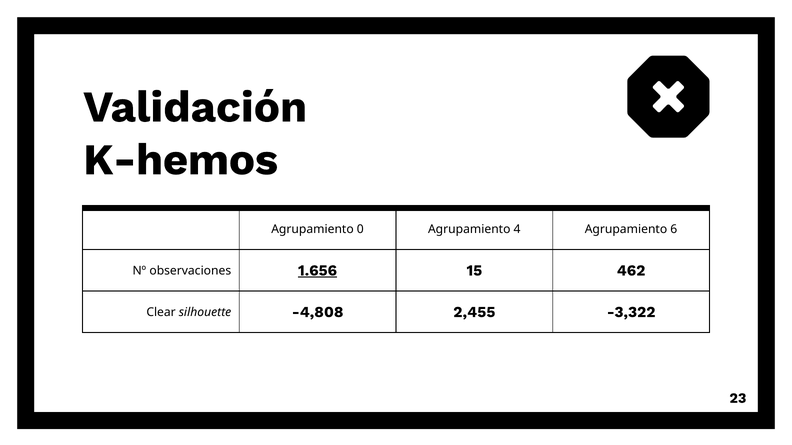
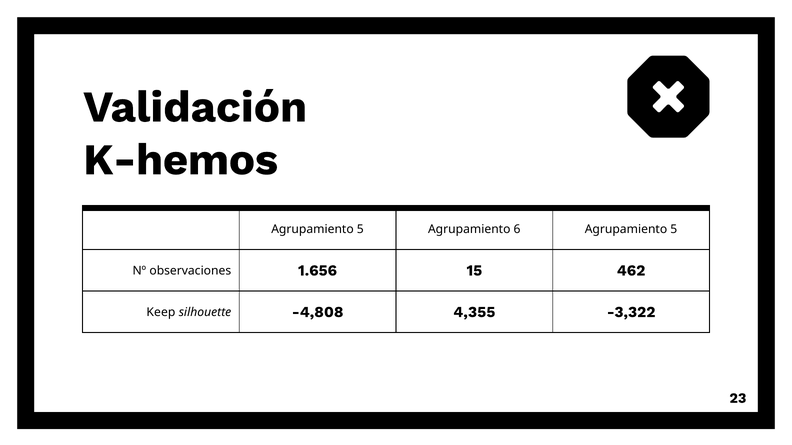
0: 0 -> 5 (360, 230)
4: 4 -> 6 (517, 230)
6: 6 -> 5 (674, 230)
1.656 underline: present -> none (318, 271)
Clear: Clear -> Keep (161, 313)
2,455: 2,455 -> 4,355 (474, 312)
